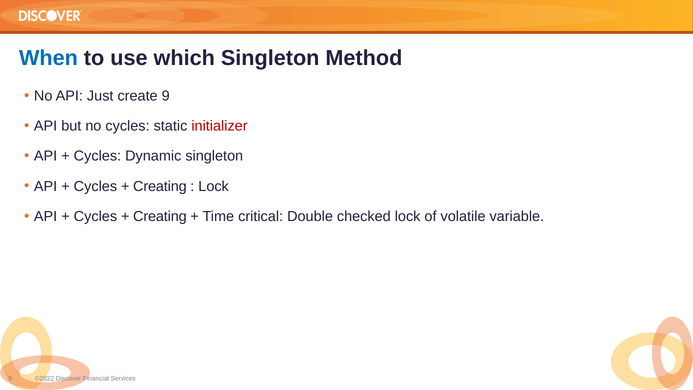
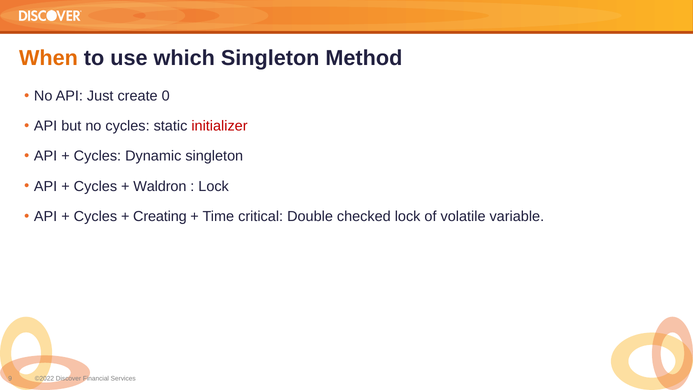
When colour: blue -> orange (48, 58)
create 9: 9 -> 0 (166, 96)
Creating: Creating -> Waldron (160, 186)
